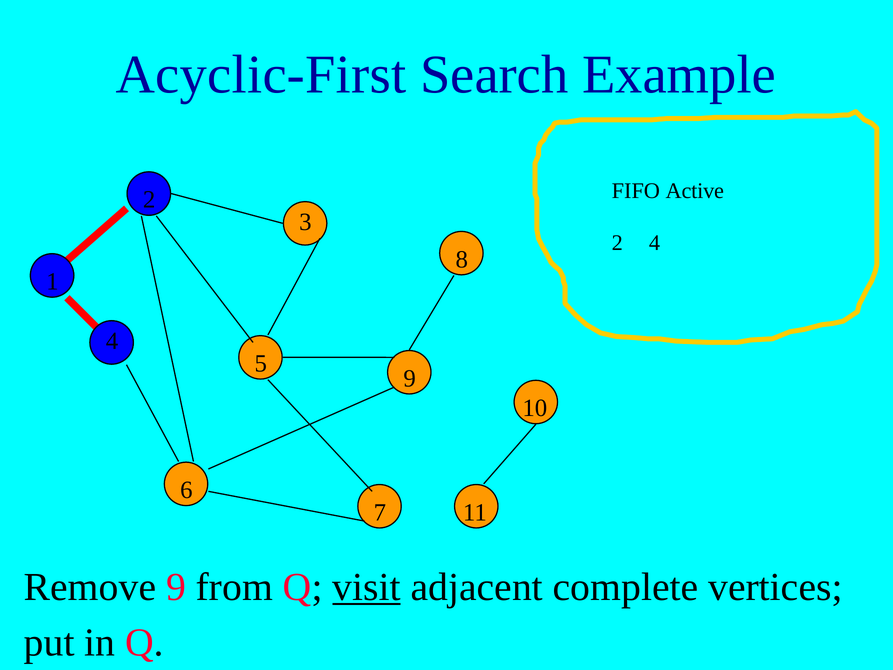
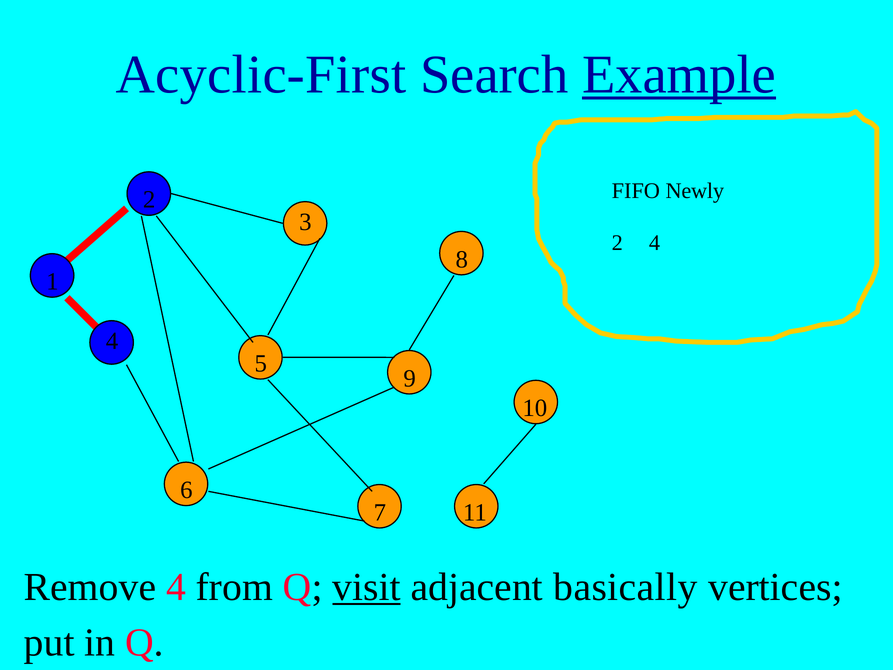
Example underline: none -> present (679, 74)
Active: Active -> Newly (695, 191)
Remove 9: 9 -> 4 (176, 587)
complete: complete -> basically (625, 587)
